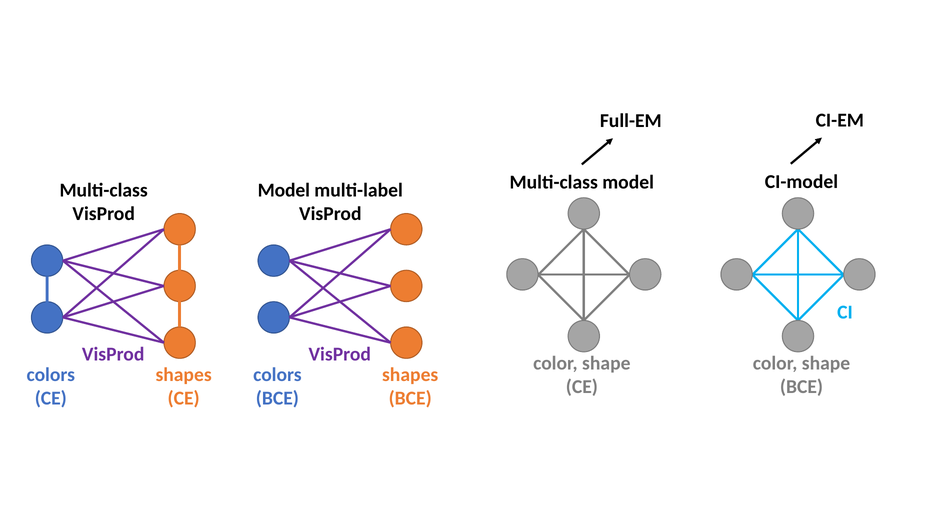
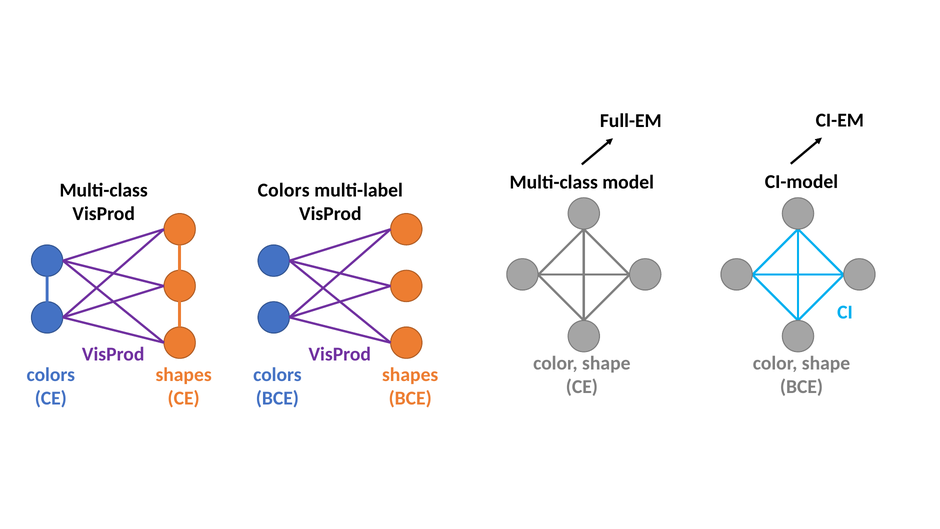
Model: Model -> Colors (284, 190)
